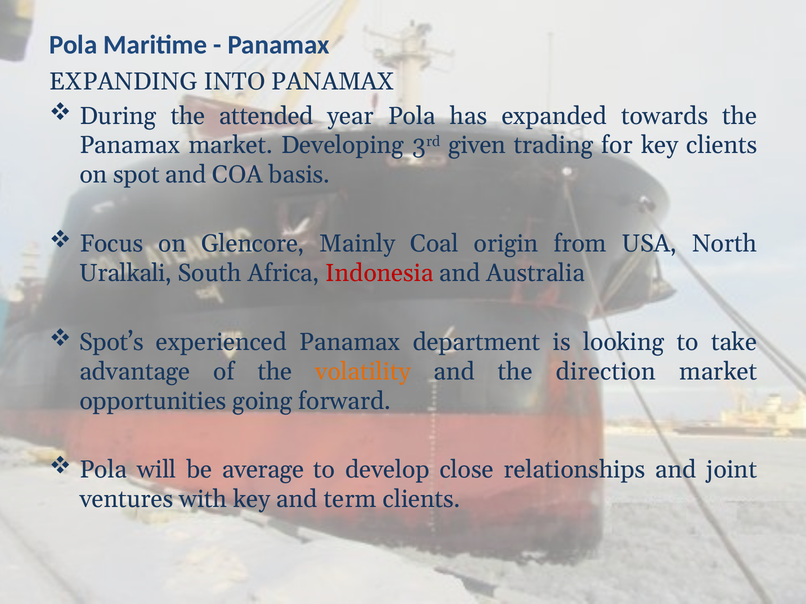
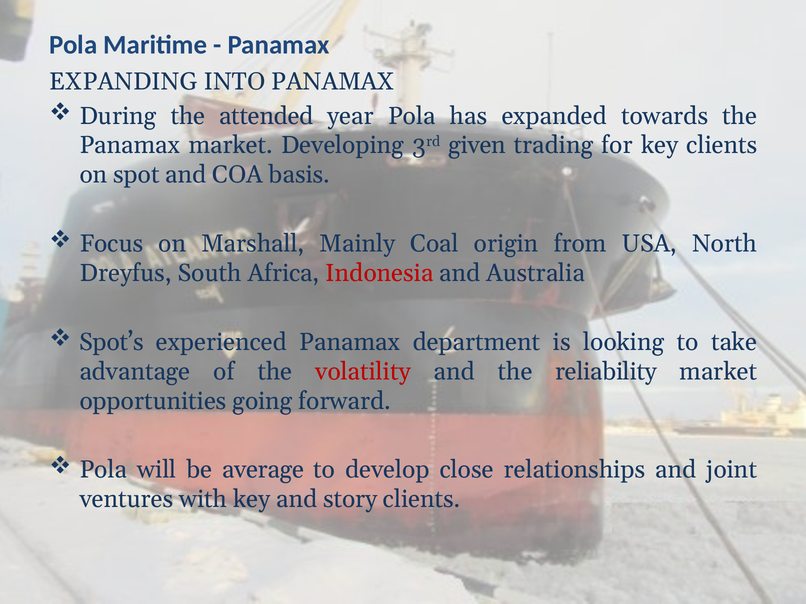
Glencore: Glencore -> Marshall (253, 244)
Uralkali: Uralkali -> Dreyfus (126, 273)
volatility colour: orange -> red (363, 372)
direction: direction -> reliability (606, 372)
term: term -> story (350, 500)
